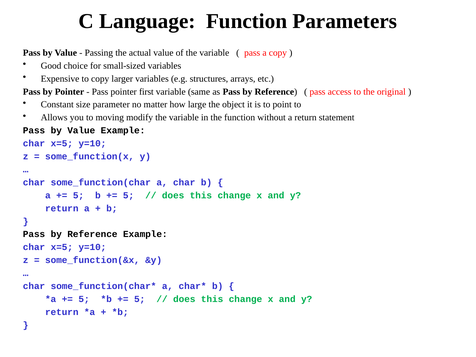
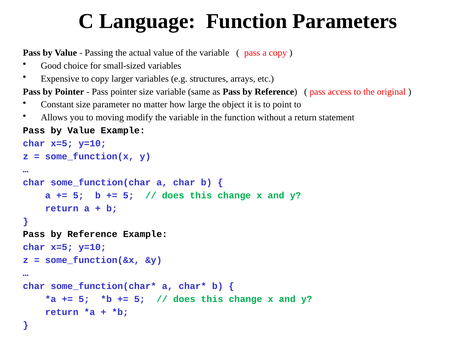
pointer first: first -> size (146, 92)
